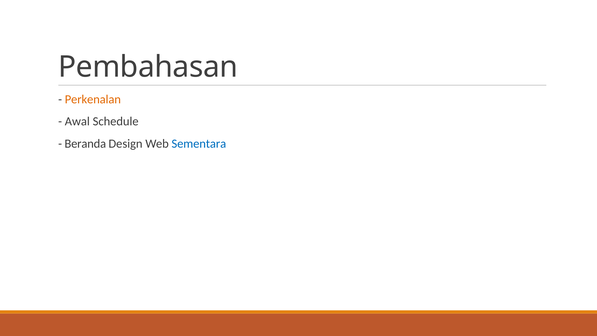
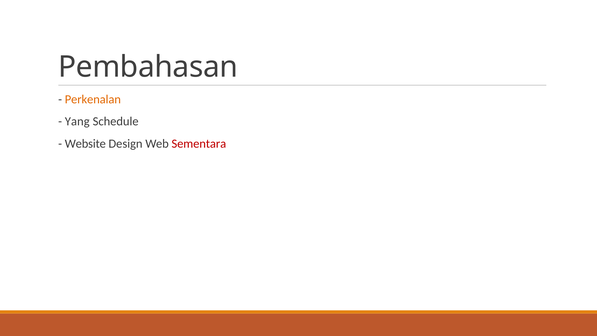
Awal: Awal -> Yang (77, 121)
Beranda: Beranda -> Website (85, 144)
Sementara colour: blue -> red (199, 144)
